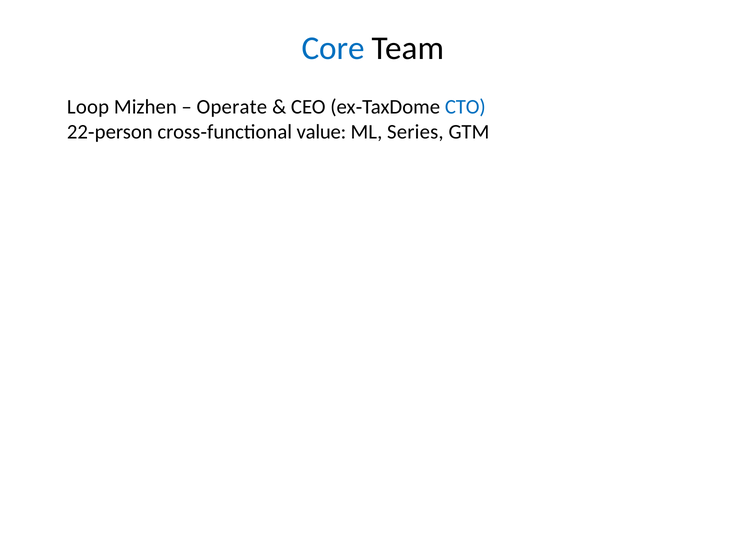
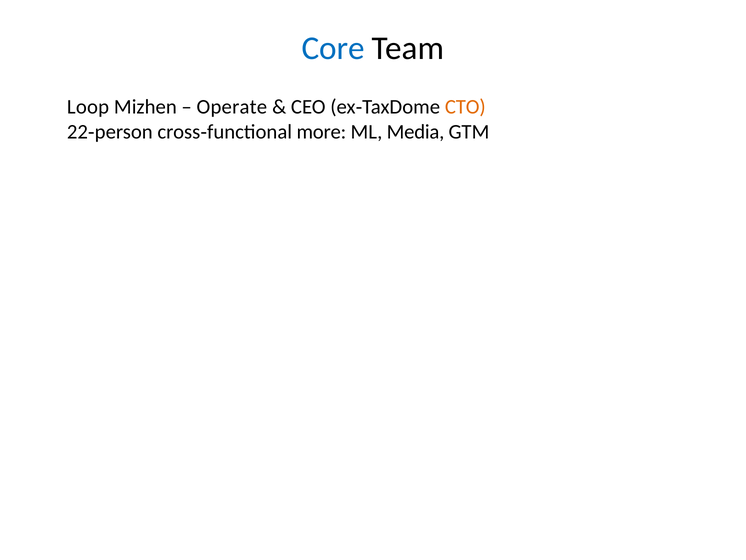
CTO colour: blue -> orange (465, 107)
value: value -> more (321, 132)
Series: Series -> Media (416, 132)
